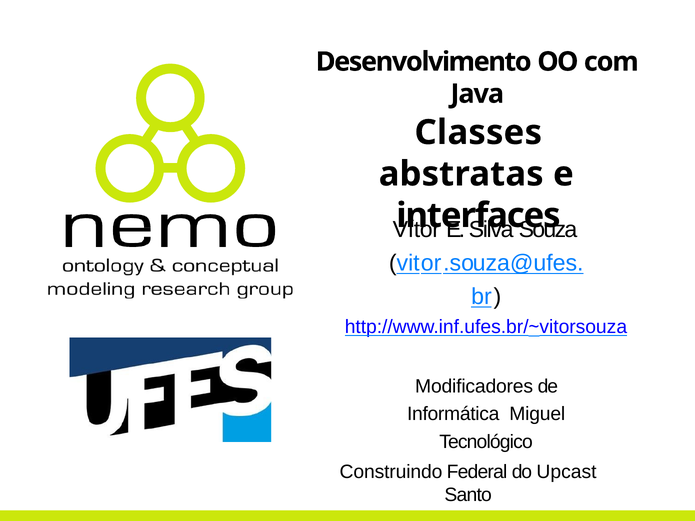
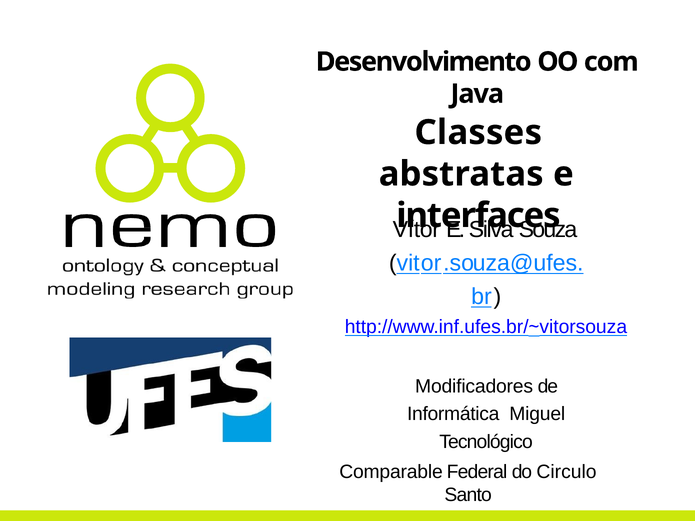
Construindo: Construindo -> Comparable (391, 472)
Upcast: Upcast -> Circulo (567, 472)
